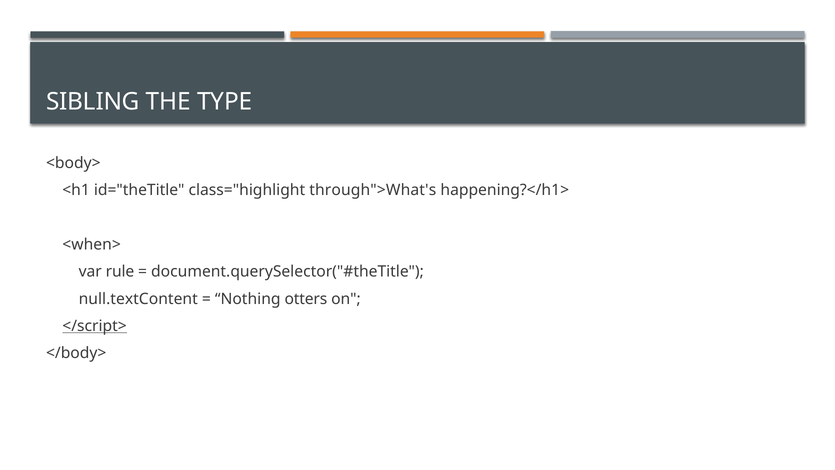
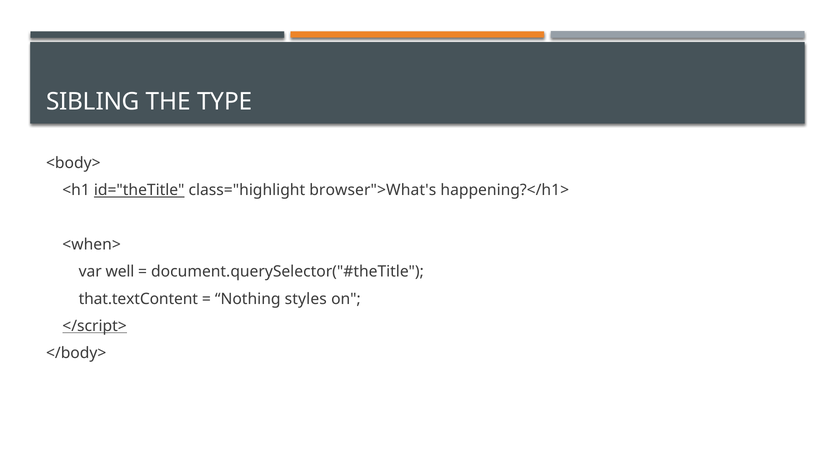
id="theTitle underline: none -> present (139, 190)
through">What's: through">What's -> browser">What's (373, 190)
rule: rule -> well (120, 272)
null.textContent: null.textContent -> that.textContent (138, 299)
otters: otters -> styles (306, 299)
